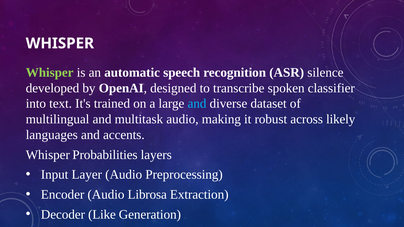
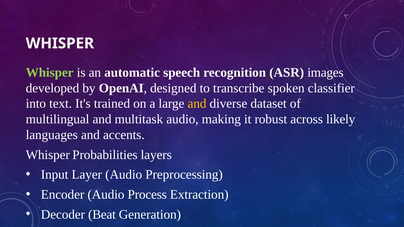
silence: silence -> images (325, 72)
and colour: light blue -> yellow (197, 104)
Librosa: Librosa -> Process (147, 195)
Like: Like -> Beat (102, 215)
